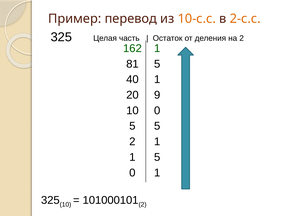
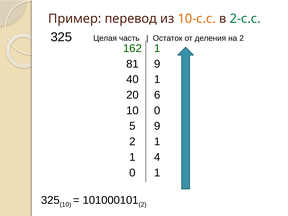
2-с.с colour: orange -> green (245, 19)
81 5: 5 -> 9 (157, 64)
9: 9 -> 6 (157, 95)
5 5: 5 -> 9 (157, 126)
1 5: 5 -> 4 (157, 157)
